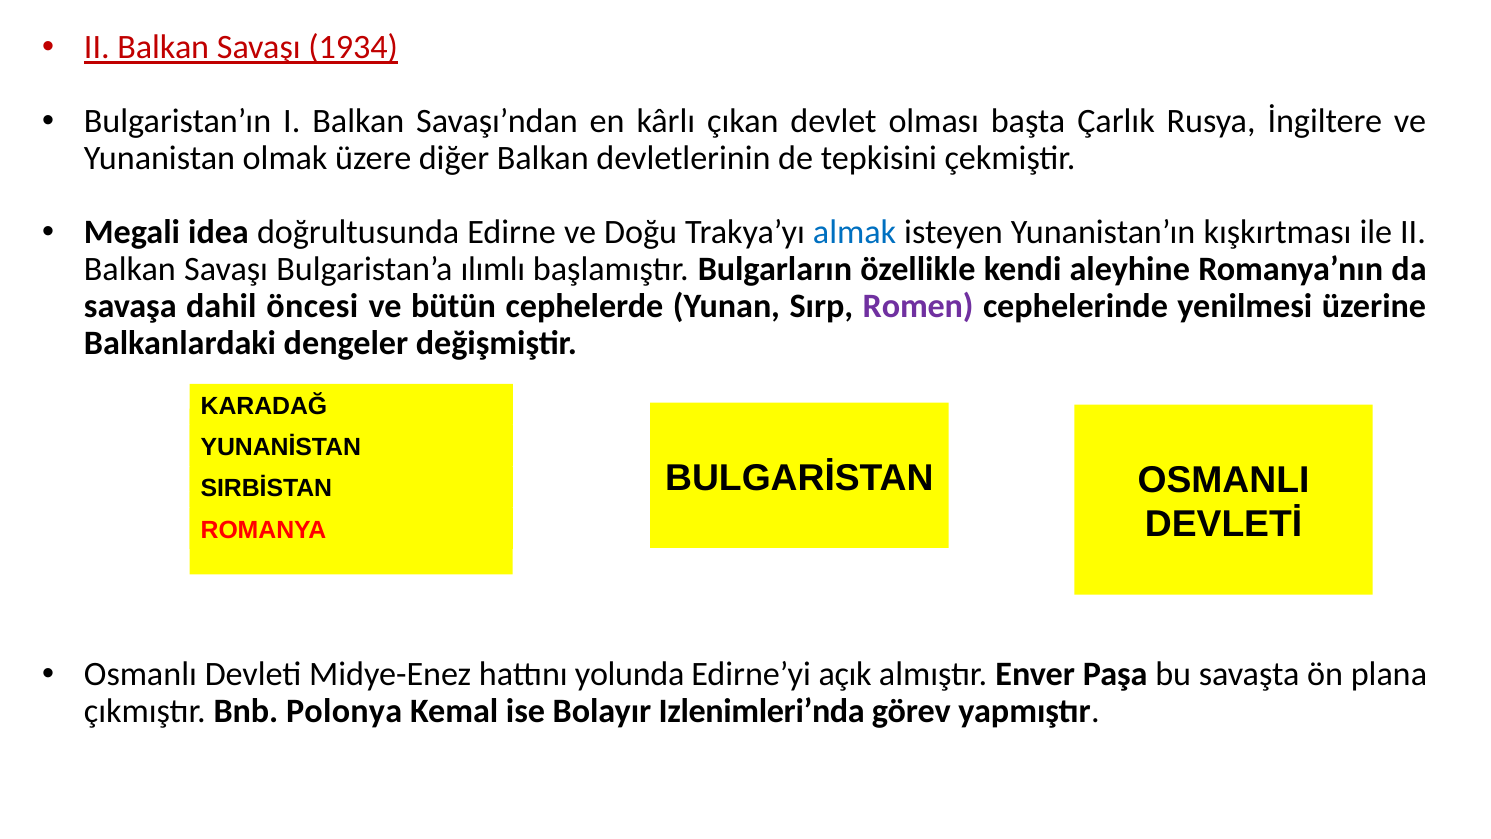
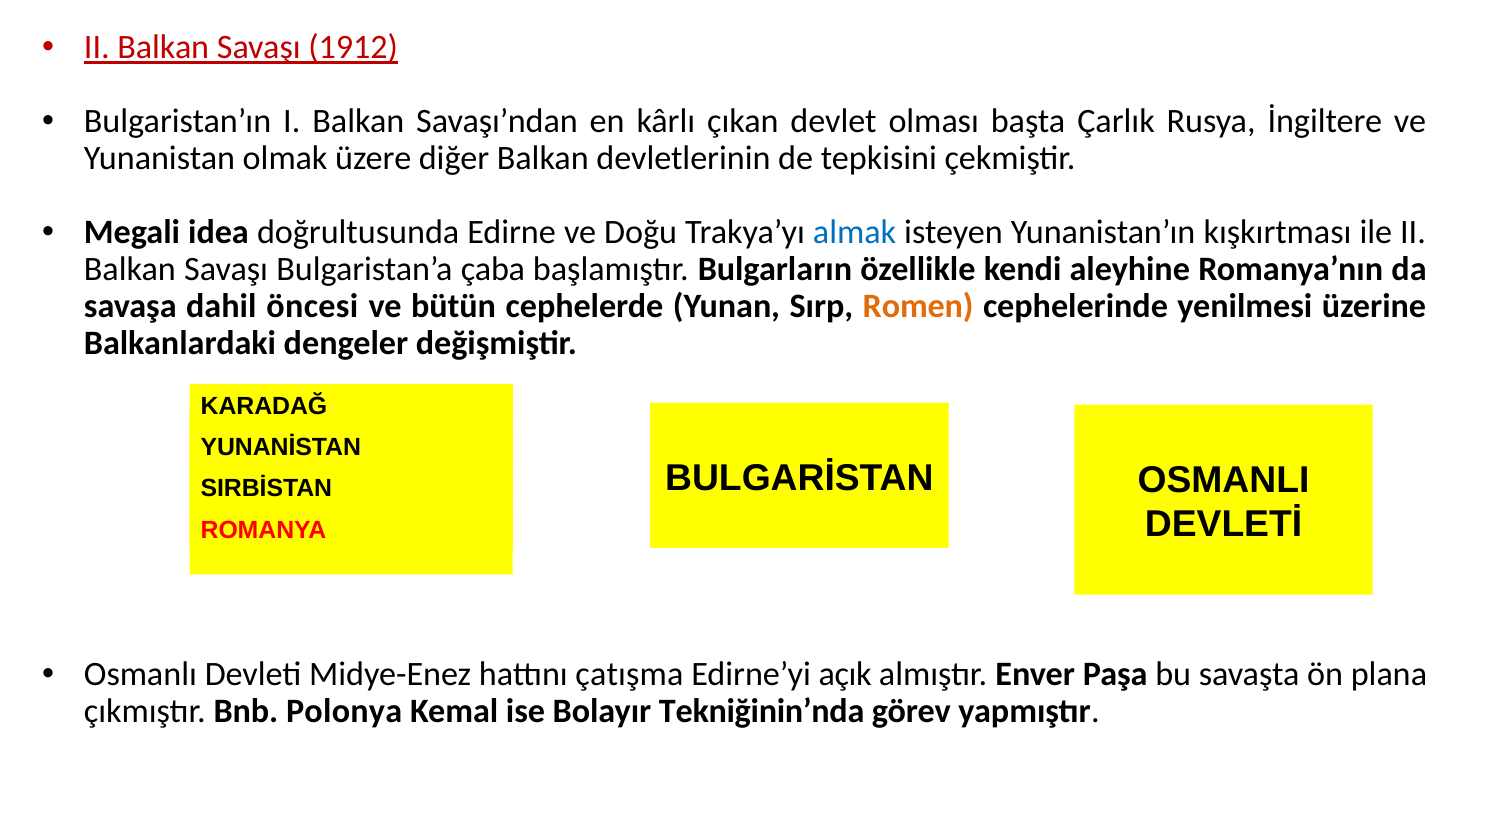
1934: 1934 -> 1912 (353, 48)
ılımlı: ılımlı -> çaba (493, 269)
Romen colour: purple -> orange (918, 306)
yolunda: yolunda -> çatışma (629, 674)
Izlenimleri’nda: Izlenimleri’nda -> Tekniğinin’nda (762, 711)
